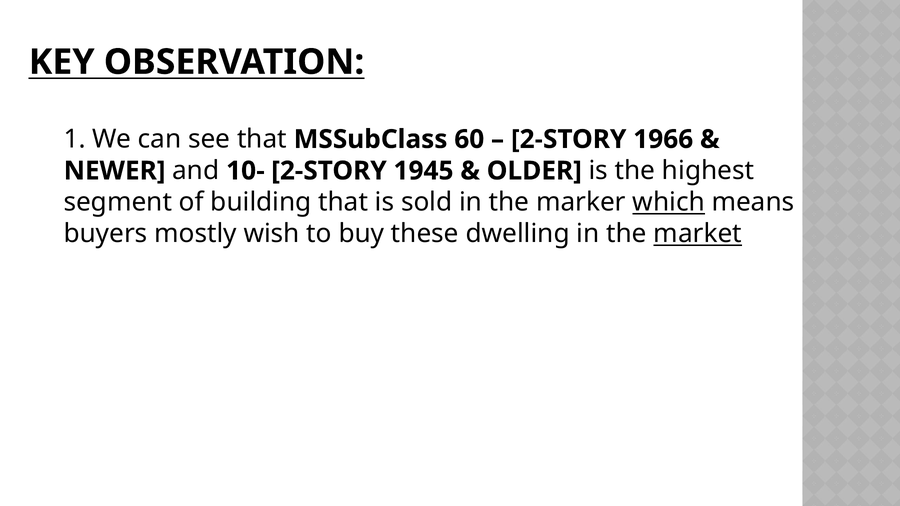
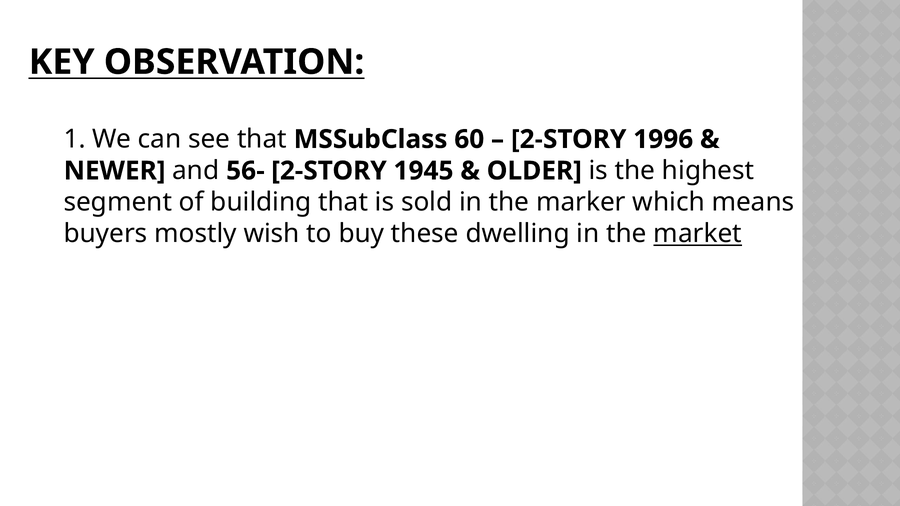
1966: 1966 -> 1996 (663, 139)
10-: 10- -> 56- (245, 171)
which underline: present -> none (669, 202)
